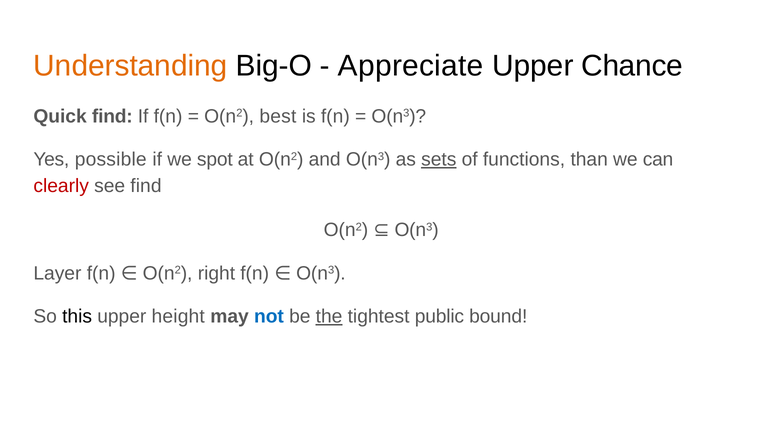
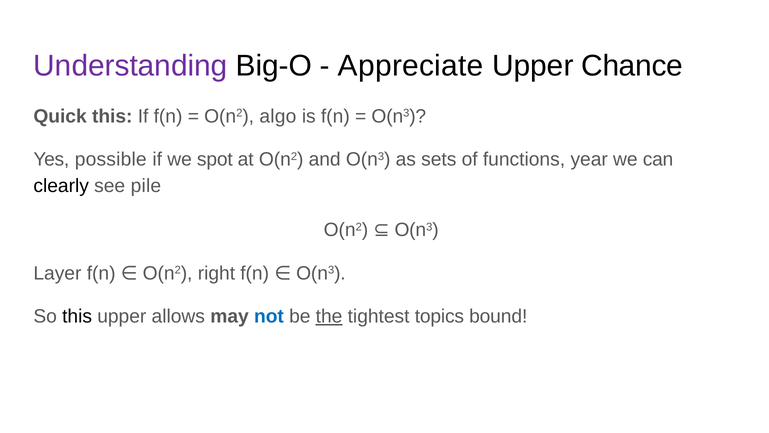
Understanding colour: orange -> purple (130, 66)
Quick find: find -> this (112, 116)
best: best -> algo (278, 116)
sets underline: present -> none (439, 159)
than: than -> year (589, 159)
clearly colour: red -> black (61, 186)
see find: find -> pile (146, 186)
height: height -> allows (178, 316)
public: public -> topics (439, 316)
